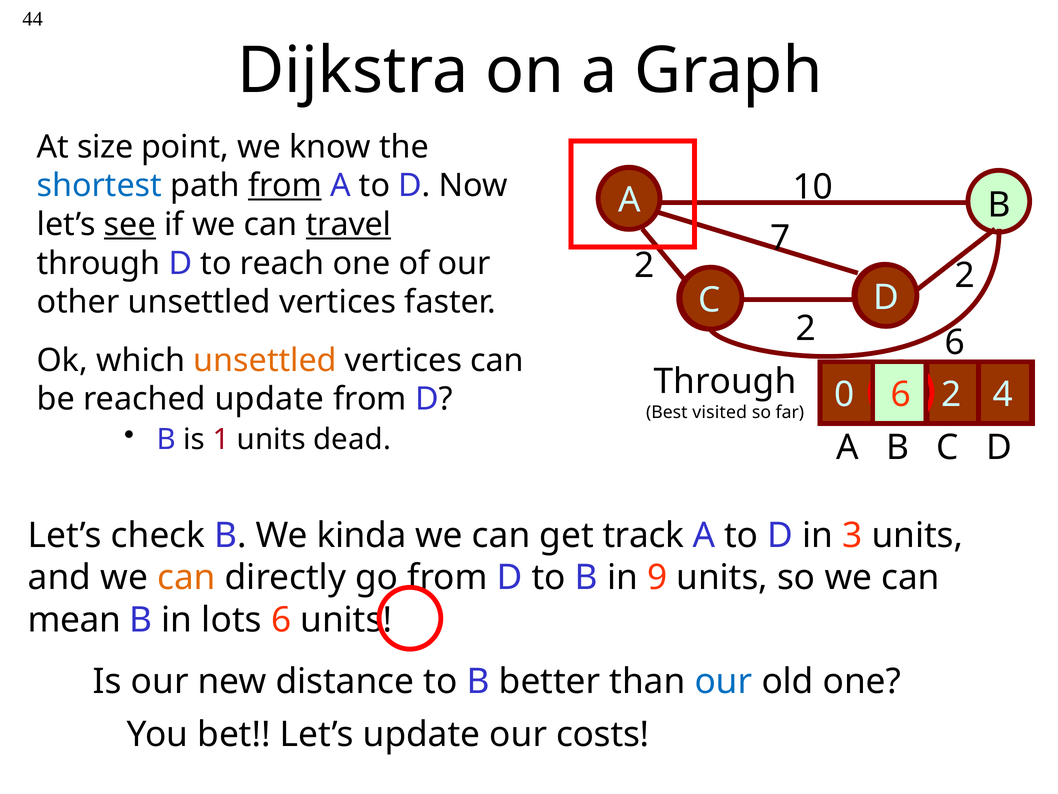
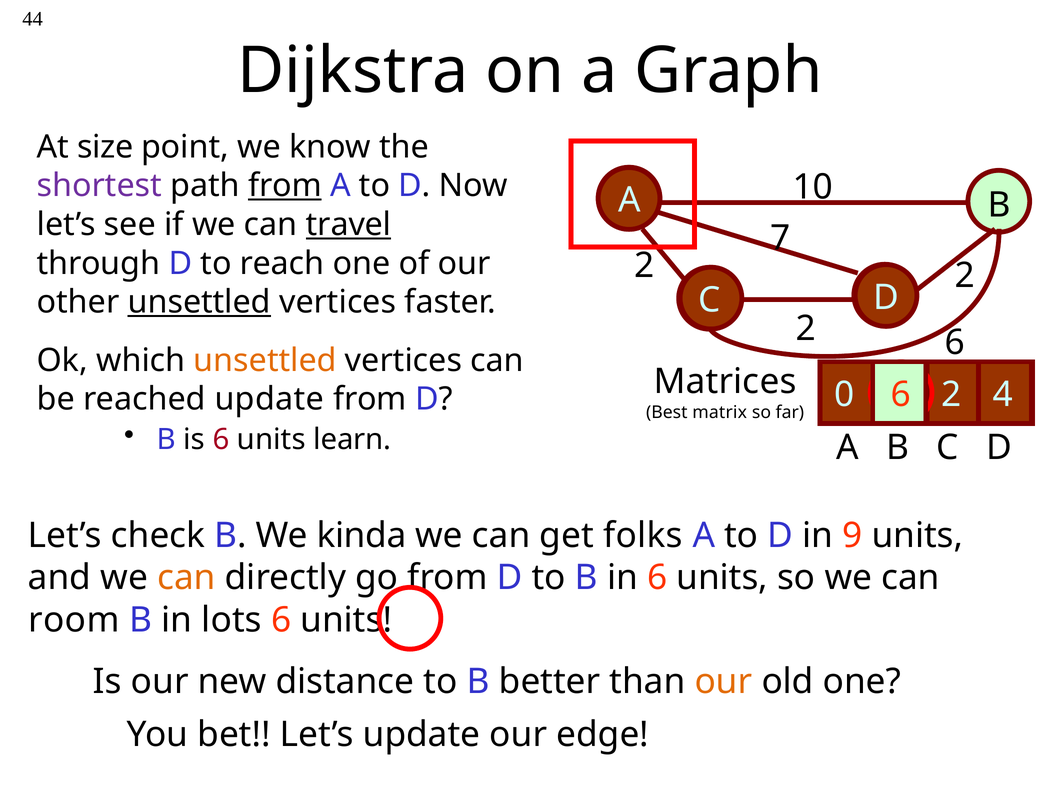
shortest colour: blue -> purple (99, 186)
see underline: present -> none (130, 224)
unsettled underline: none -> present (199, 302)
Through: Through -> Matrices (725, 381)
visited: visited -> matrix (720, 412)
is 1: 1 -> 6 (221, 439)
dead: dead -> learn (352, 439)
track: track -> folks (643, 535)
3: 3 -> 9 (852, 535)
in 9: 9 -> 6 (657, 577)
mean: mean -> room (74, 620)
our colour: blue -> orange (724, 681)
costs: costs -> edge (603, 734)
